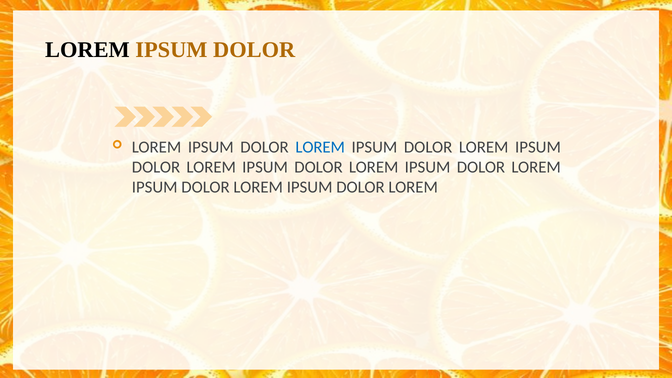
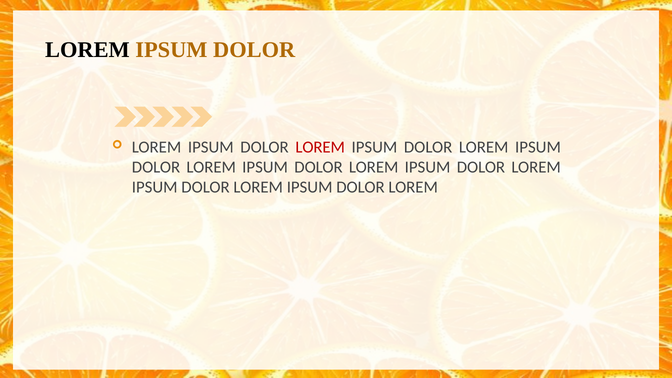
LOREM colour: blue -> red (320, 147)
